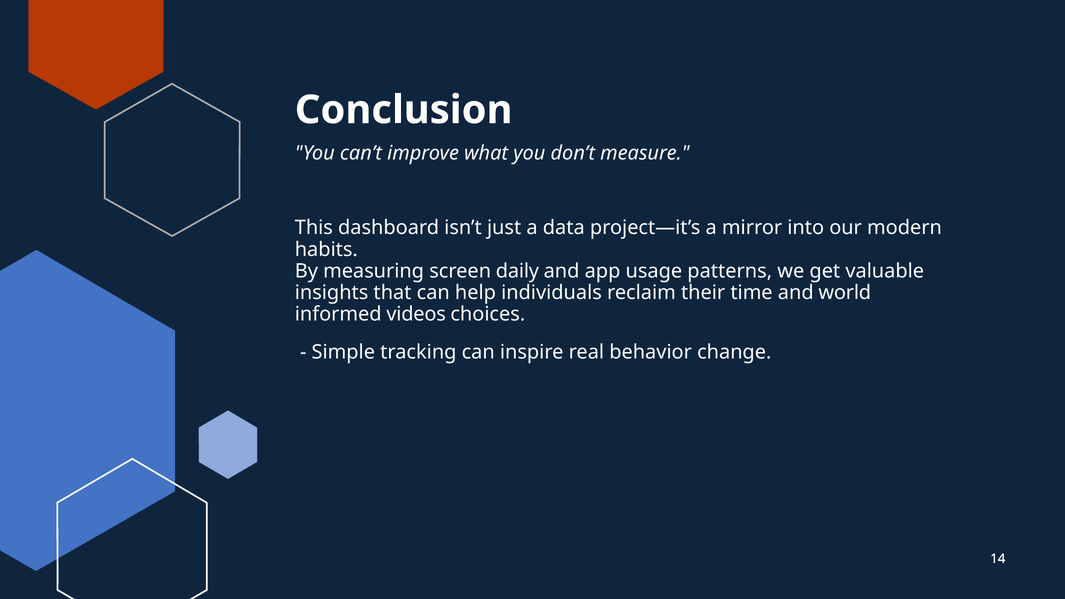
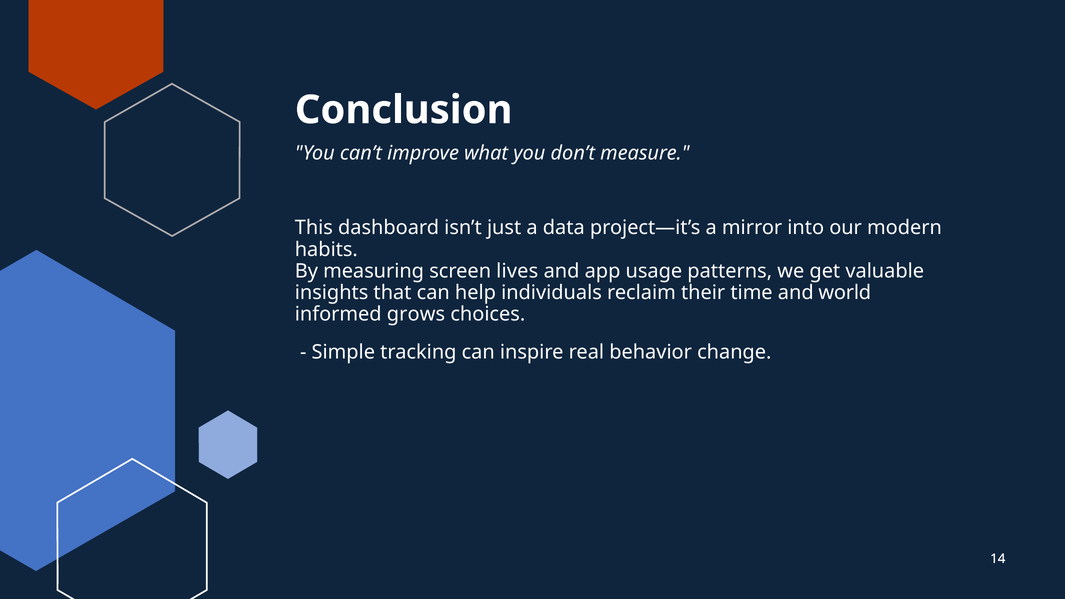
daily: daily -> lives (517, 271)
videos: videos -> grows (416, 314)
